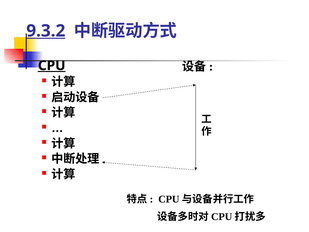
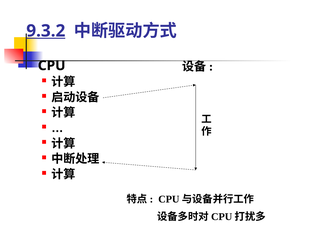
CPU underline: present -> none (52, 66)
